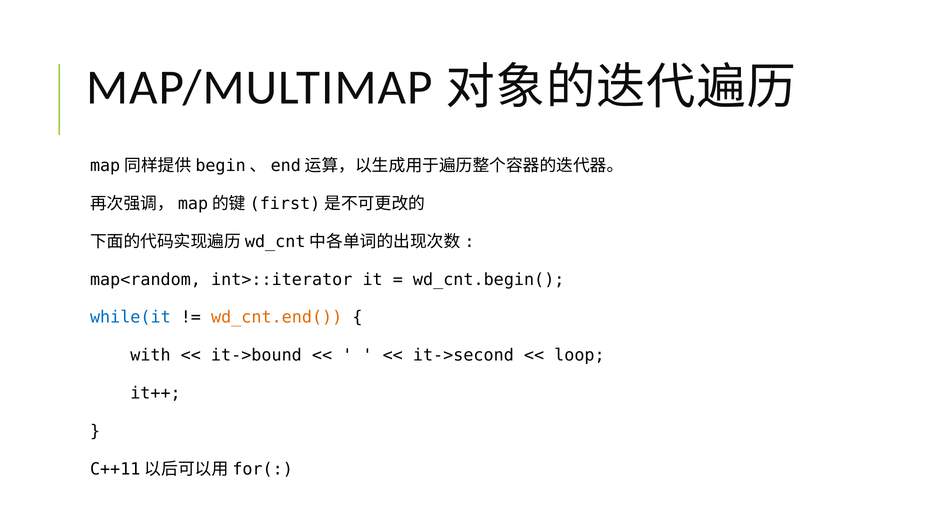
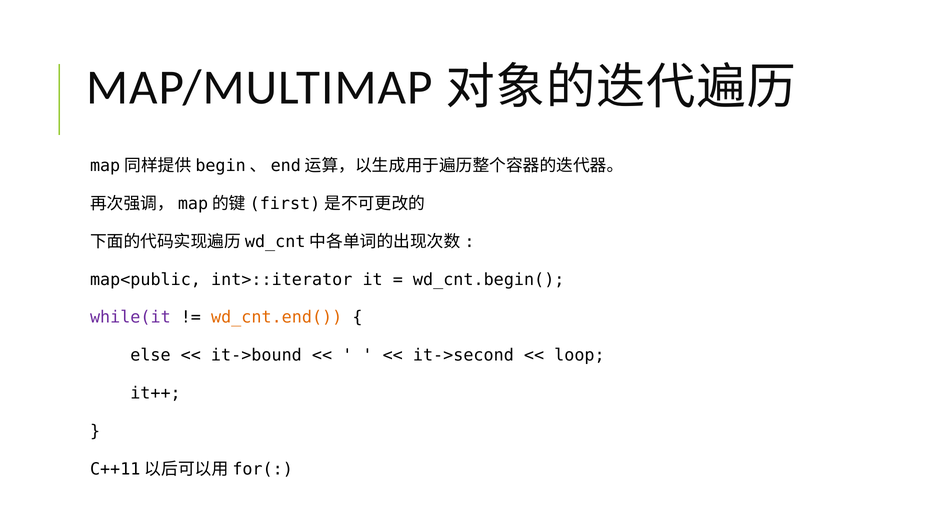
map<random: map<random -> map<public (145, 279)
while(it colour: blue -> purple (130, 317)
with: with -> else (150, 355)
